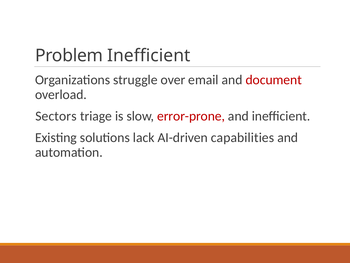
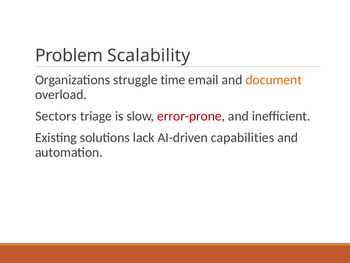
Problem Inefficient: Inefficient -> Scalability (149, 55)
over: over -> time (173, 80)
document colour: red -> orange (274, 80)
